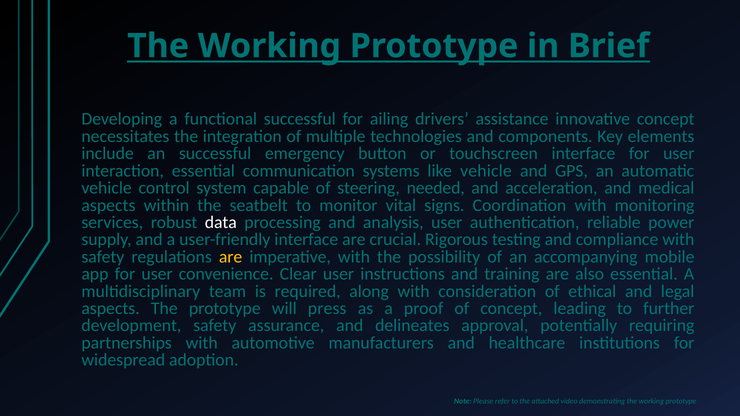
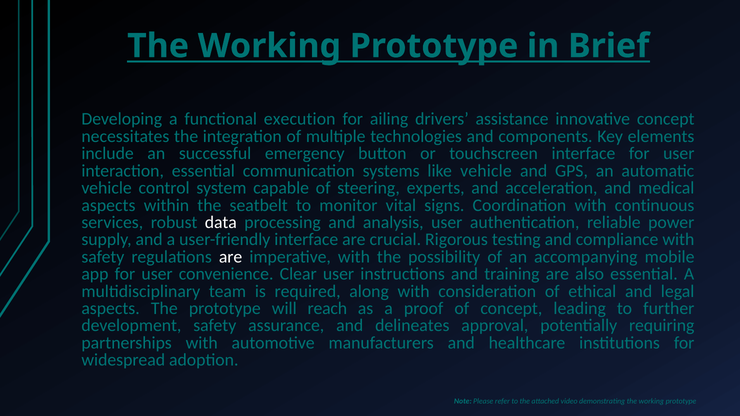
functional successful: successful -> execution (300, 119)
needed: needed -> experts (436, 188)
monitoring: monitoring -> continuous (655, 205)
are colour: yellow -> white (231, 257)
press: press -> reach (327, 309)
